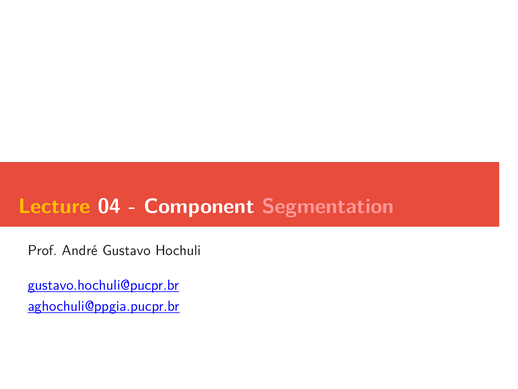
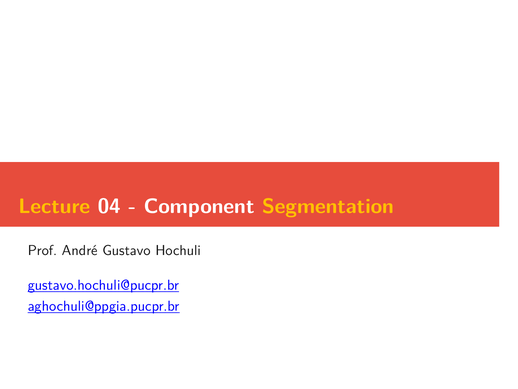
Segmentation colour: pink -> yellow (328, 206)
